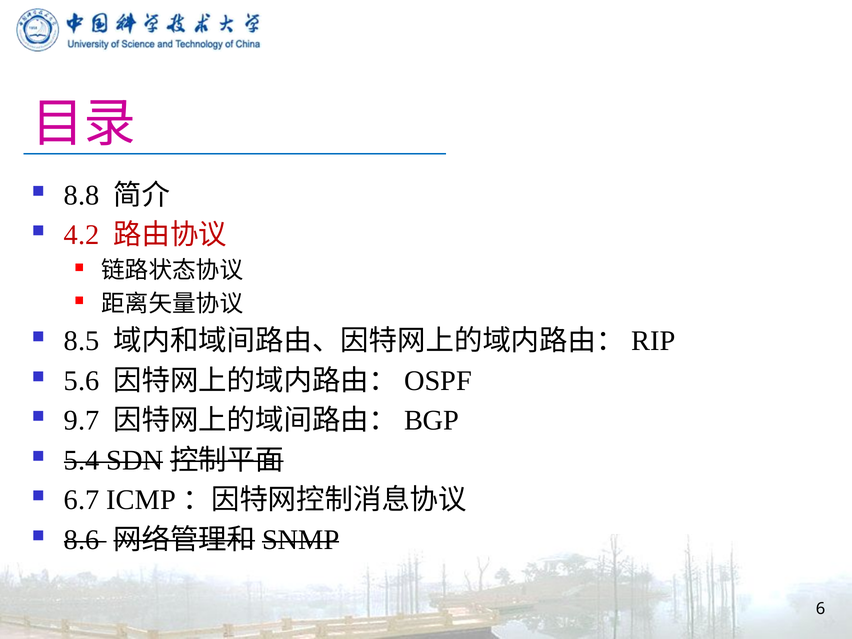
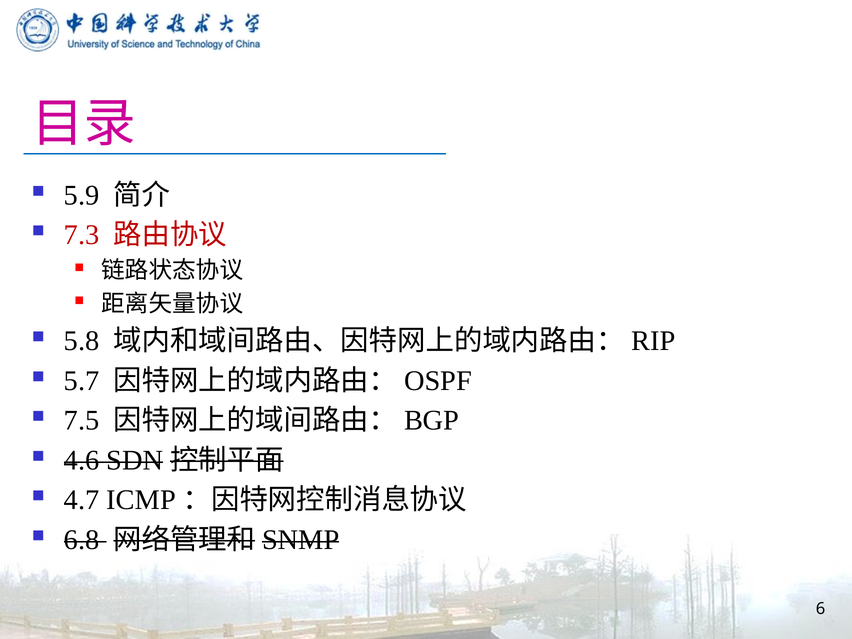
8.8: 8.8 -> 5.9 (82, 195)
4.2: 4.2 -> 7.3 (82, 235)
8.5: 8.5 -> 5.8 (82, 341)
5.6: 5.6 -> 5.7 (82, 381)
9.7: 9.7 -> 7.5 (82, 420)
5.4: 5.4 -> 4.6 (82, 460)
6.7: 6.7 -> 4.7 (82, 500)
8.6: 8.6 -> 6.8 (82, 540)
